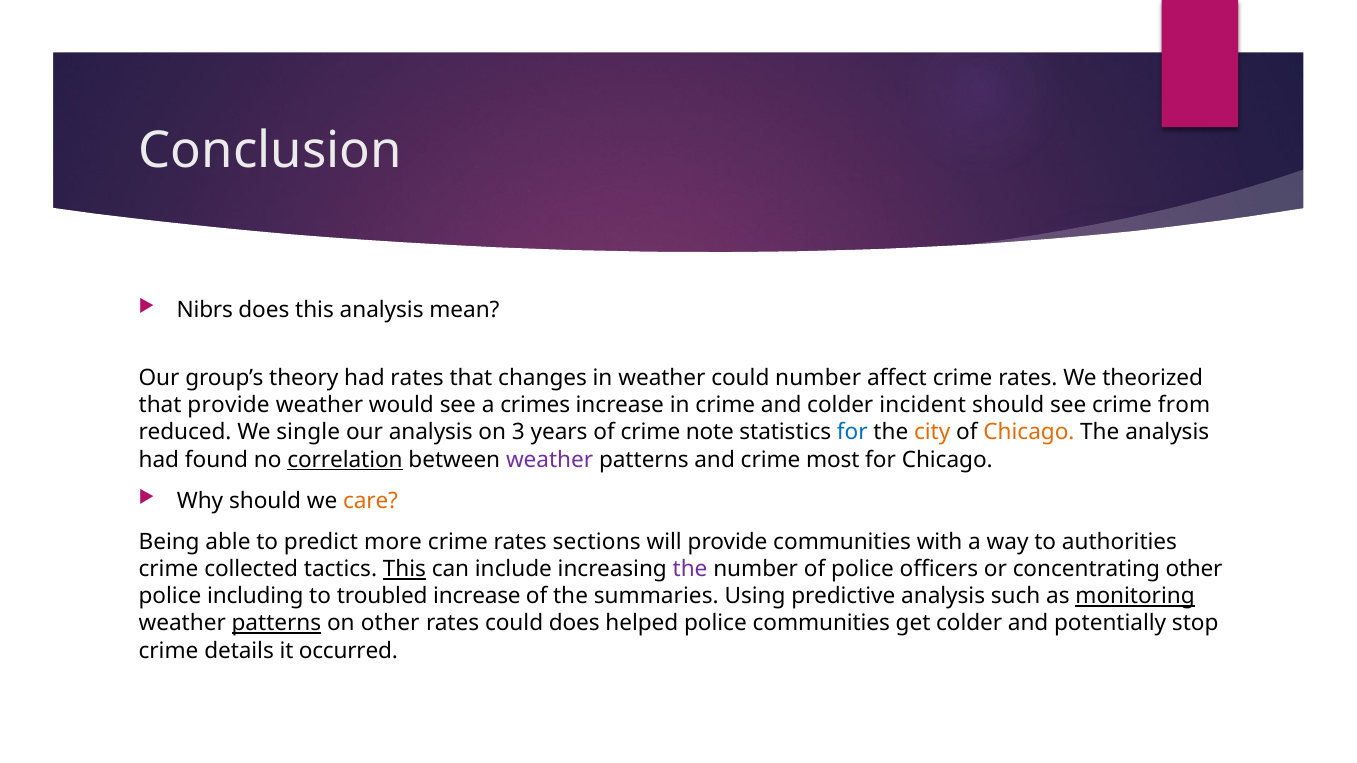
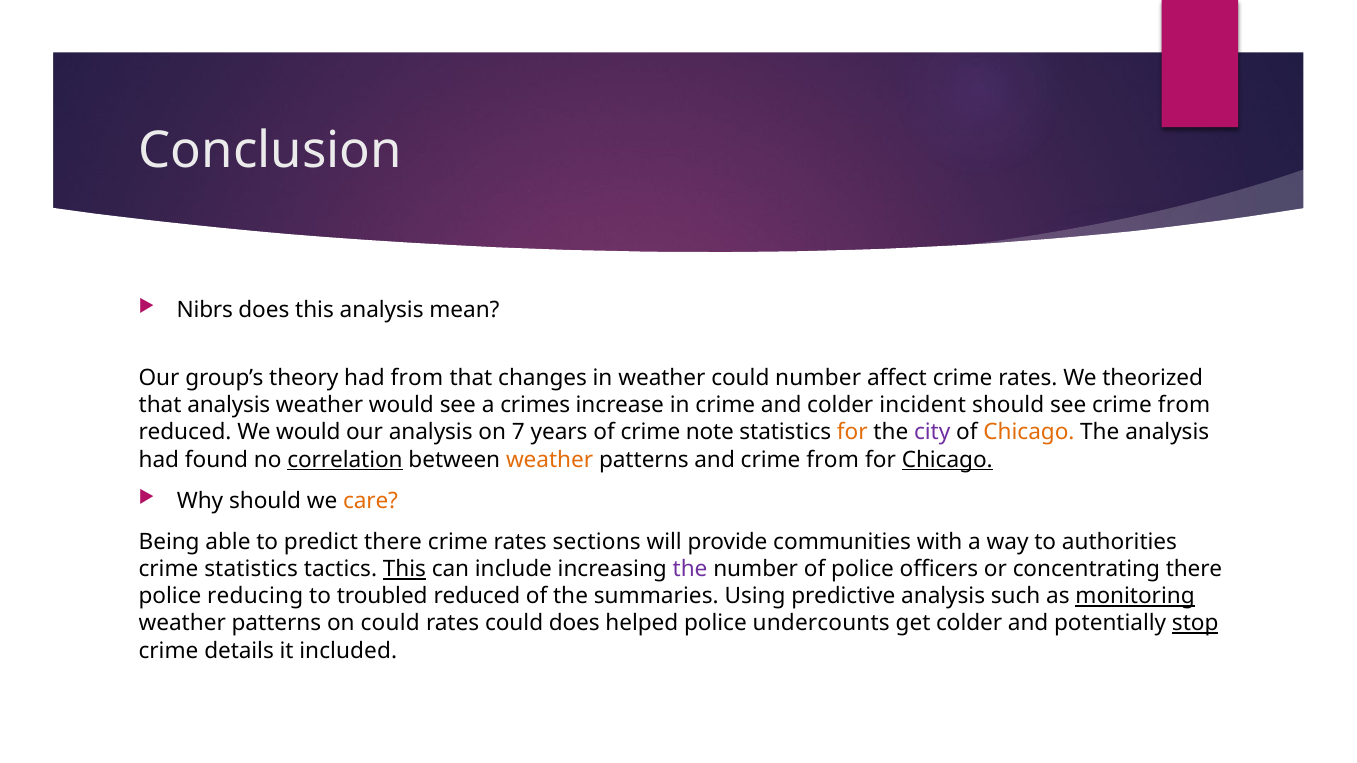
had rates: rates -> from (417, 378)
that provide: provide -> analysis (229, 406)
We single: single -> would (308, 433)
3: 3 -> 7 (518, 433)
for colour: blue -> orange (852, 433)
city colour: orange -> purple (932, 433)
weather colour: purple -> orange (550, 460)
and crime most: most -> from (833, 460)
Chicago underline: none -> present (947, 460)
predict more: more -> there (393, 542)
crime collected: collected -> statistics (251, 569)
concentrating other: other -> there (1194, 569)
including: including -> reducing (255, 597)
troubled increase: increase -> reduced (477, 597)
patterns underline: present -> none (276, 624)
on other: other -> could (390, 624)
police communities: communities -> undercounts (821, 624)
stop underline: none -> present (1195, 624)
occurred: occurred -> included (348, 651)
